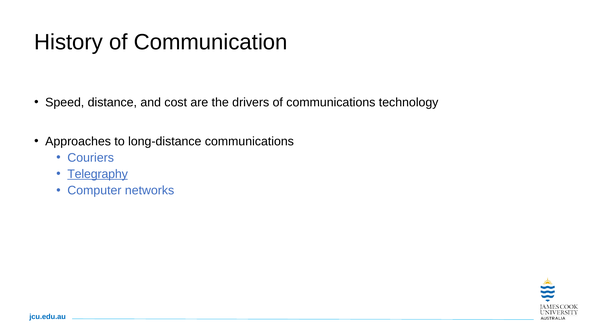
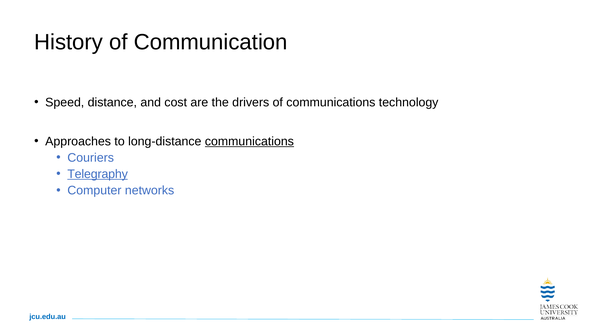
communications underline: none -> present (249, 141)
